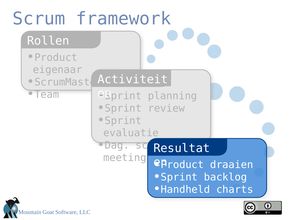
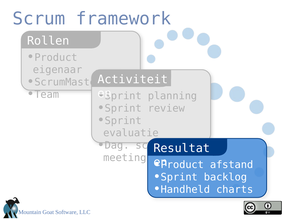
draaien: draaien -> afstand (232, 165)
